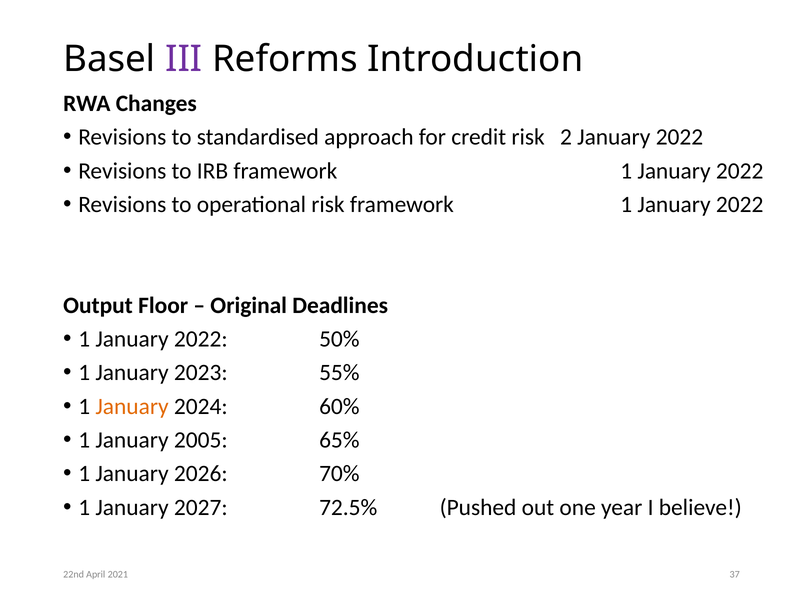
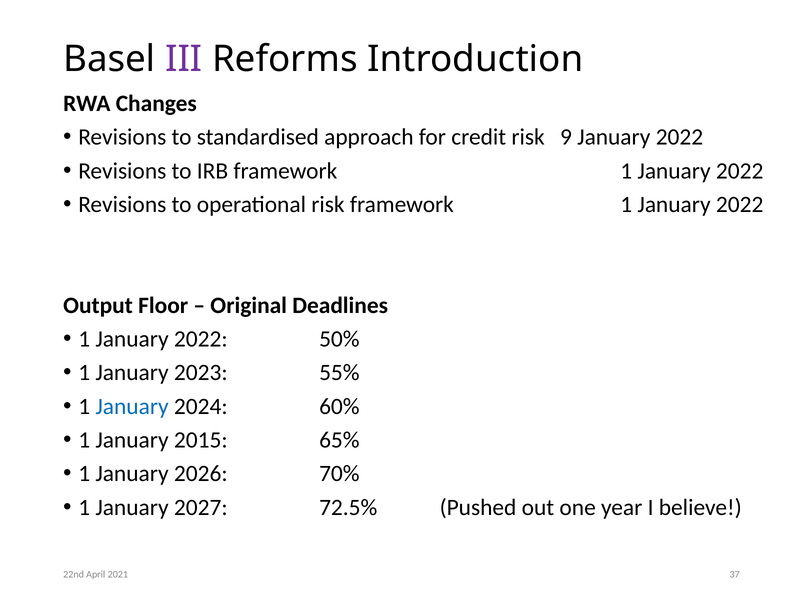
2: 2 -> 9 (566, 137)
January colour: orange -> blue (132, 407)
2005: 2005 -> 2015 (201, 440)
